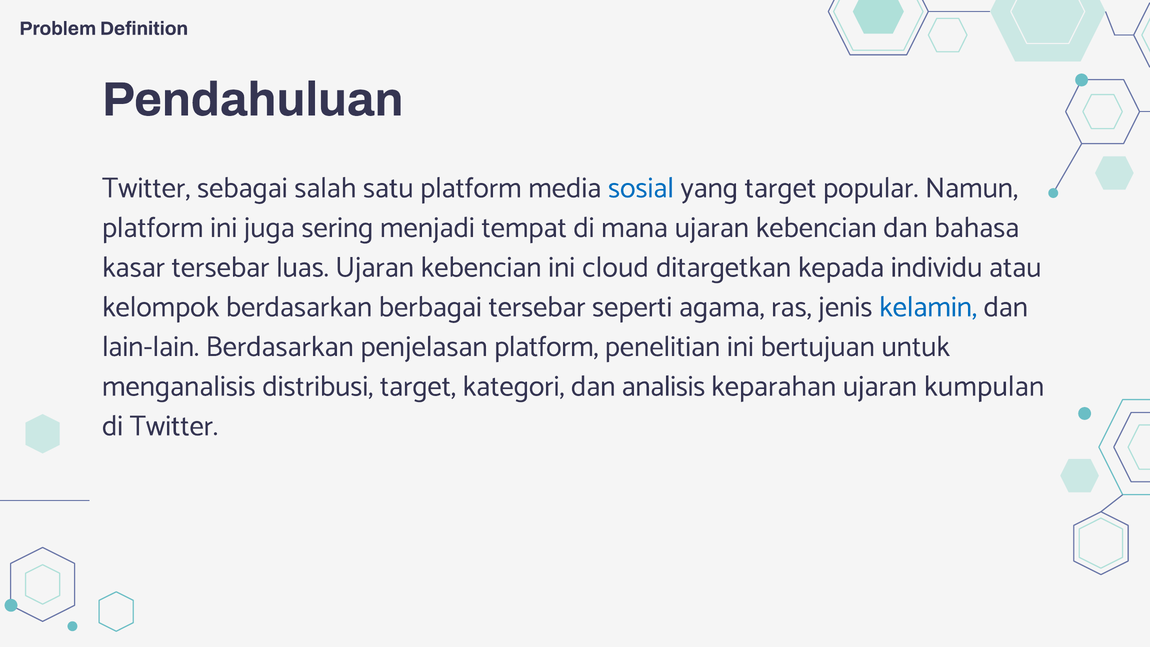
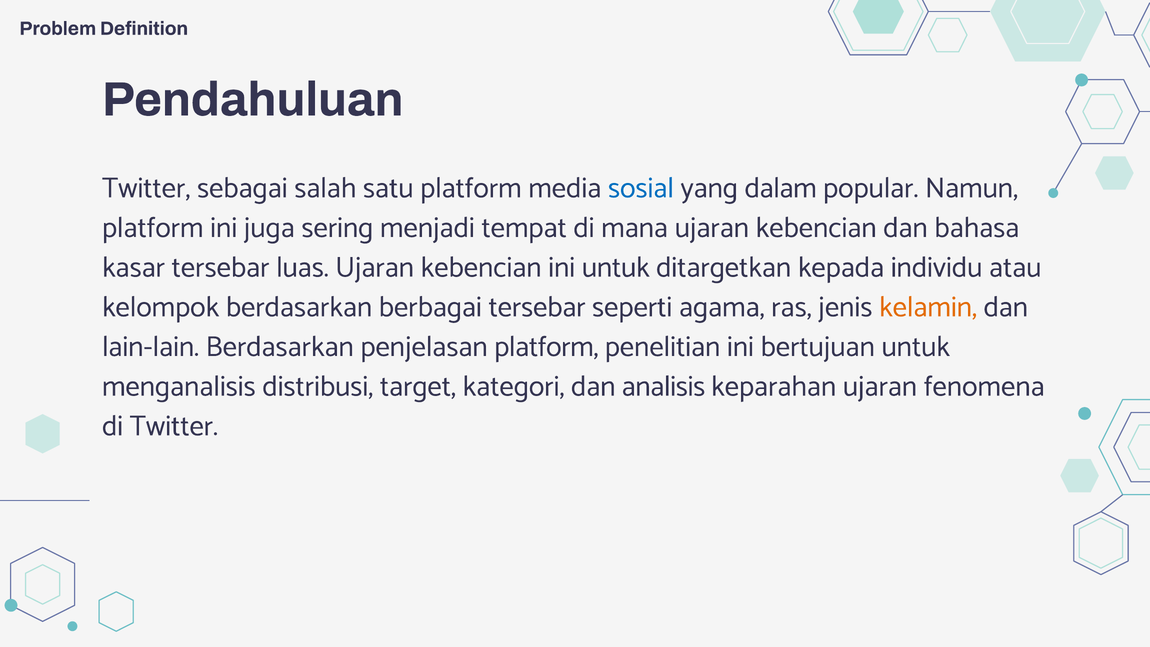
yang target: target -> dalam (781, 188)
ini cloud: cloud -> untuk (616, 267)
kelamin colour: blue -> orange (928, 307)
kumpulan: kumpulan -> fenomena (984, 386)
